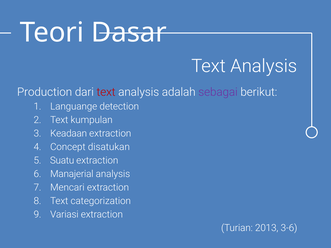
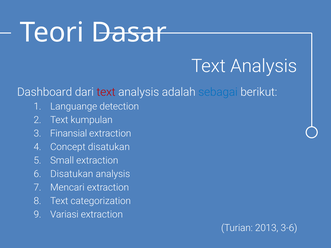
Production: Production -> Dashboard (45, 92)
sebagai colour: purple -> blue (218, 92)
Keadaan: Keadaan -> Finansial (69, 134)
Suatu: Suatu -> Small (62, 161)
Manajerial: Manajerial -> Disatukan (72, 174)
